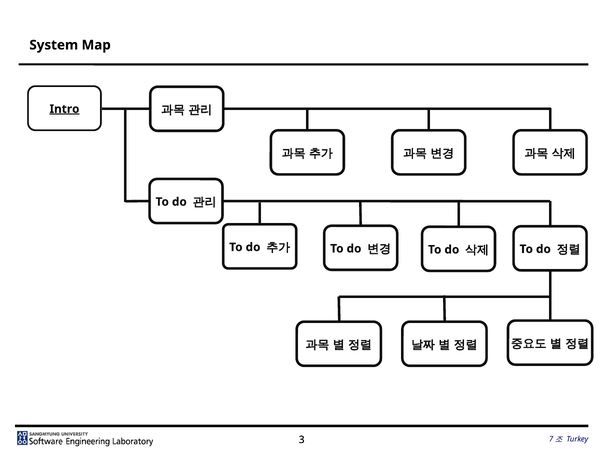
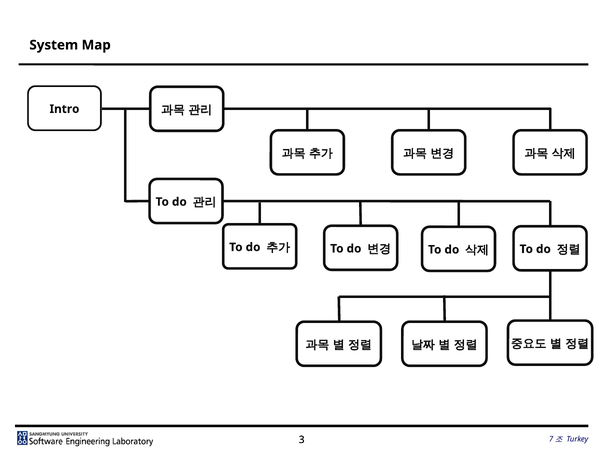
Intro underline: present -> none (64, 109)
